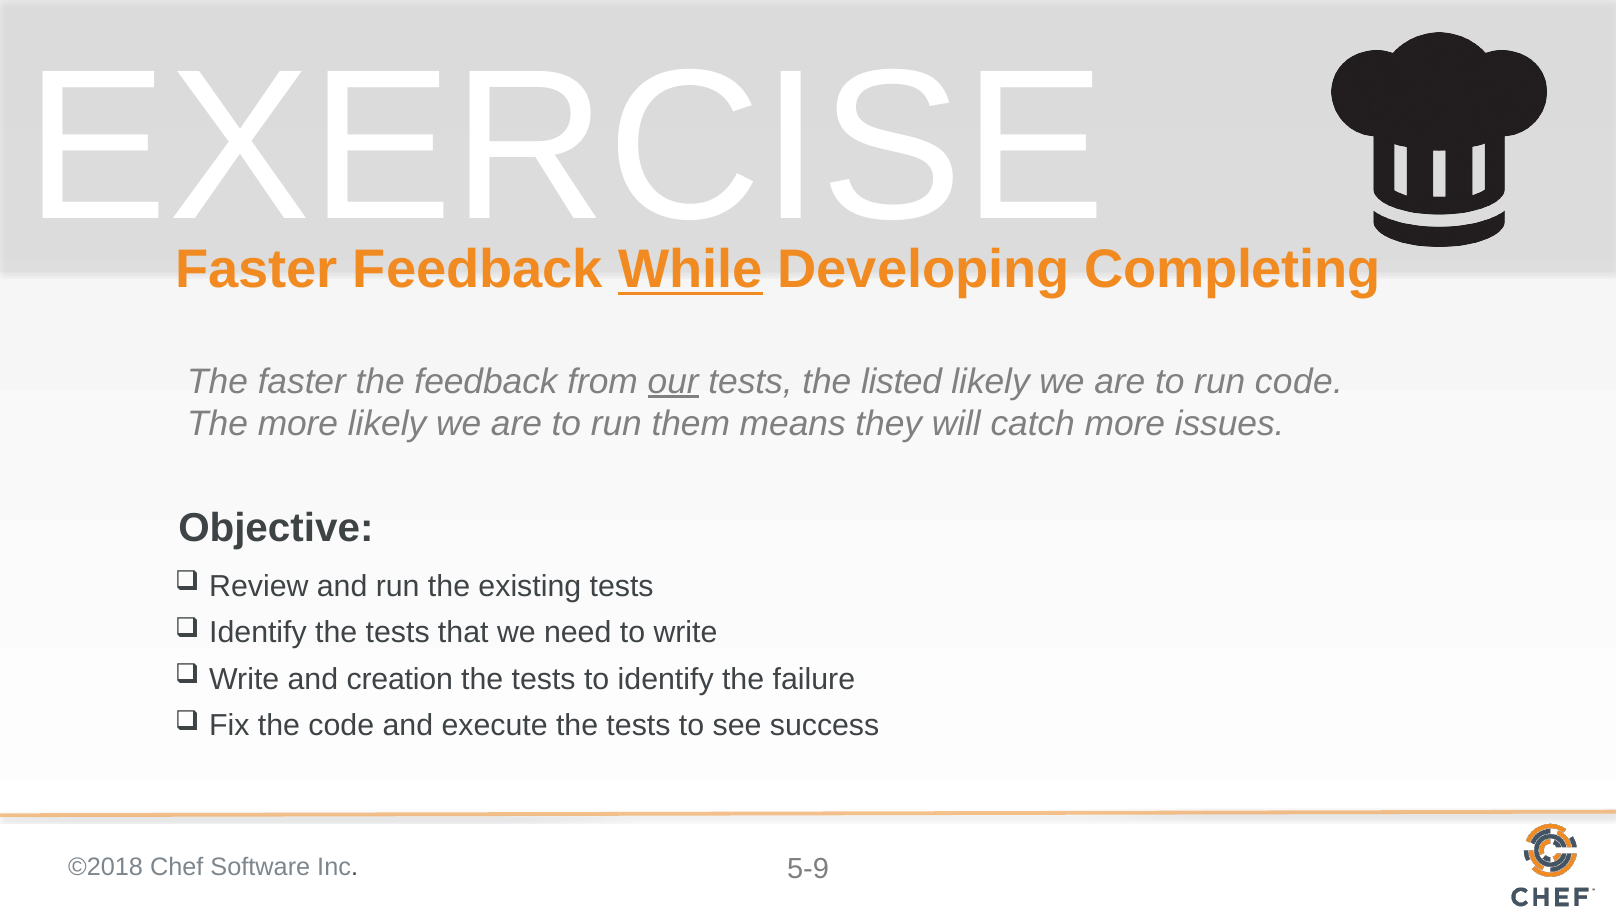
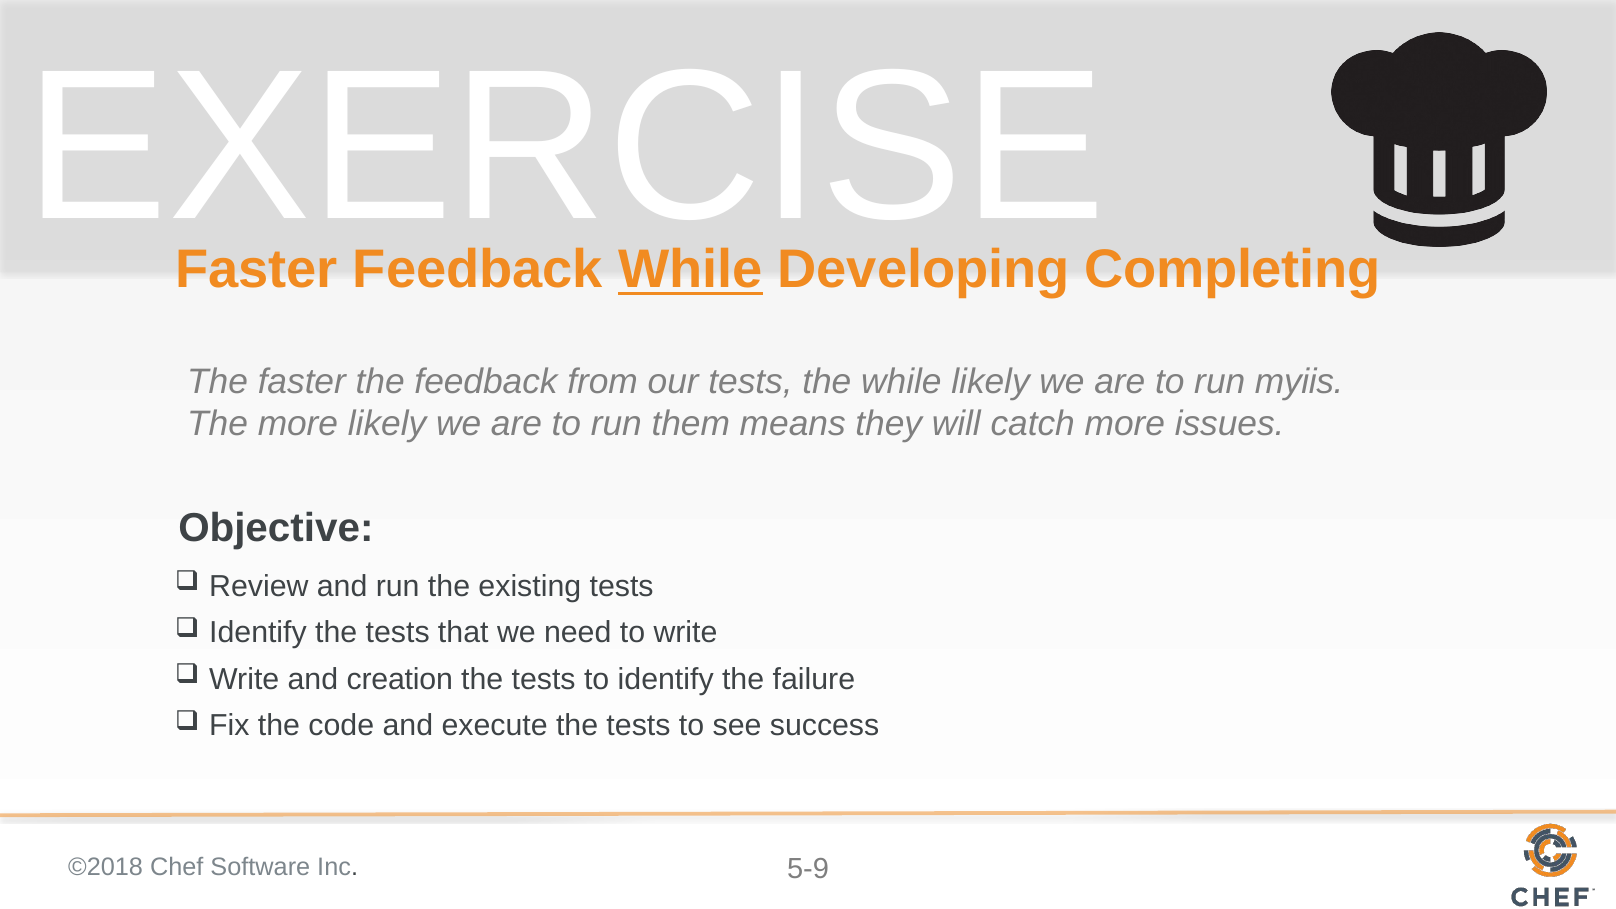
our underline: present -> none (673, 381)
the listed: listed -> while (901, 381)
run code: code -> myiis (1299, 381)
